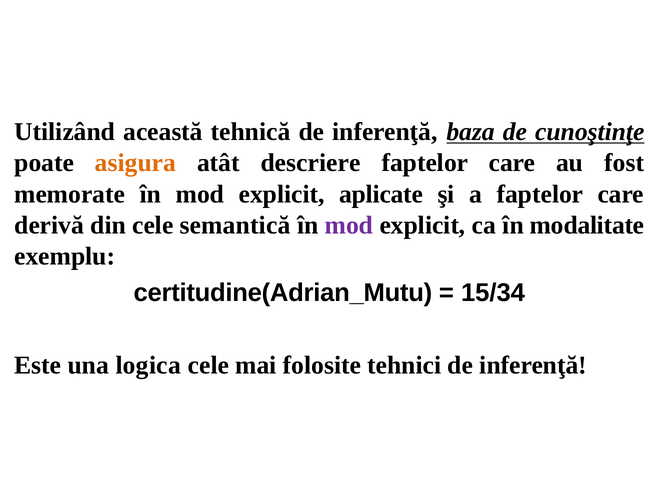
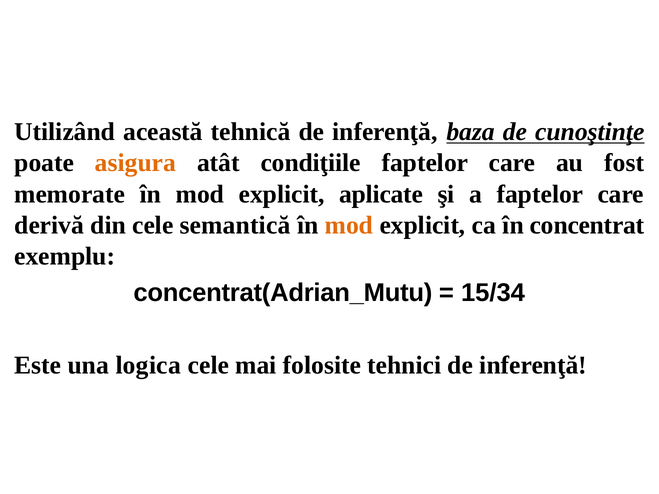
descriere: descriere -> condiţiile (311, 163)
mod colour: purple -> orange (349, 225)
modalitate: modalitate -> concentrat (587, 225)
certitudine(Adrian_Mutu: certitudine(Adrian_Mutu -> concentrat(Adrian_Mutu (283, 293)
